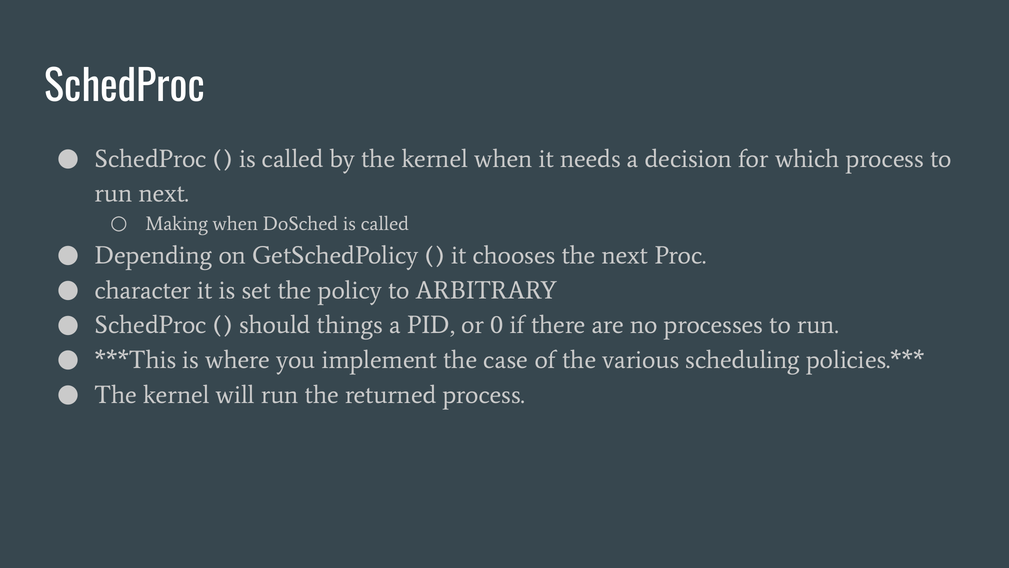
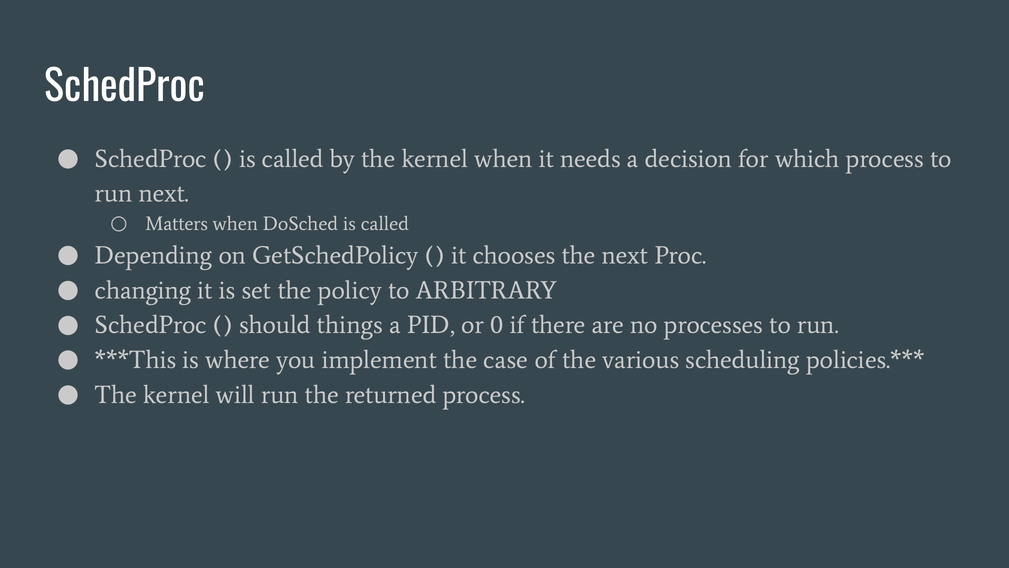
Making: Making -> Matters (177, 223)
character: character -> changing (143, 290)
